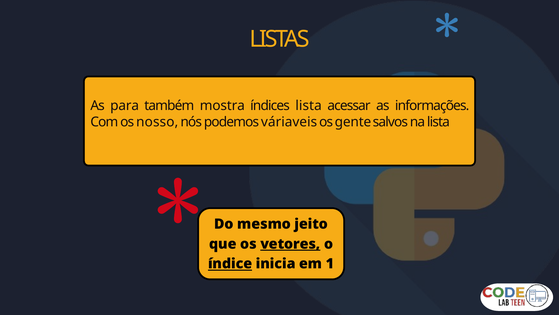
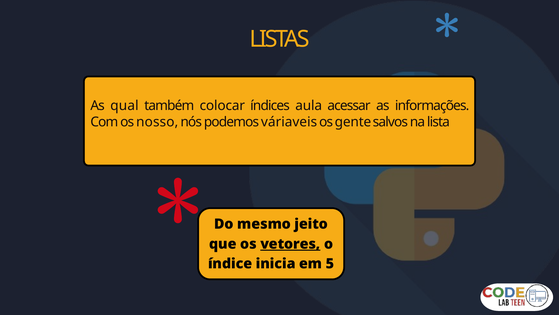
para: para -> qual (124, 105)
mostra: mostra -> colocar (222, 105)
índices lista: lista -> aula (309, 105)
índice underline: present -> none (230, 263)
1: 1 -> 5 (330, 263)
